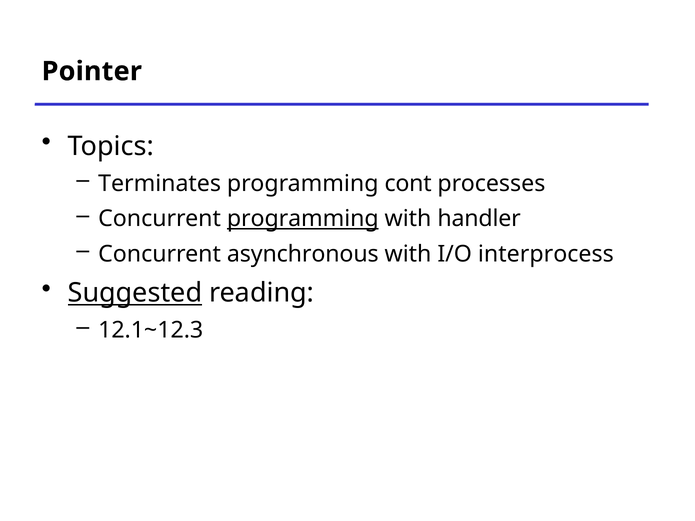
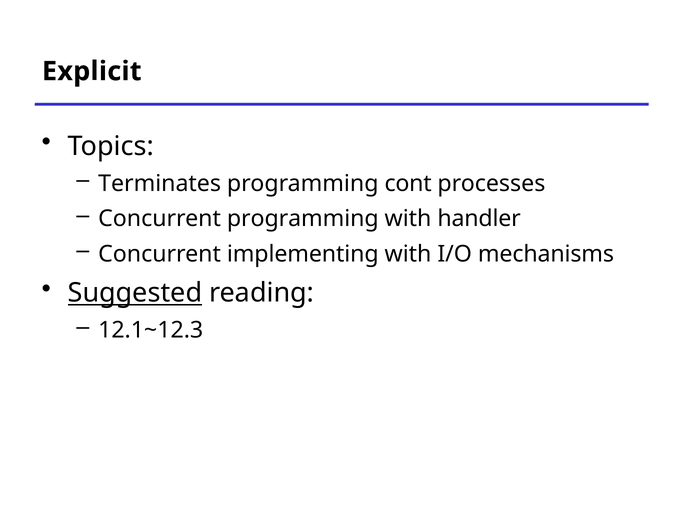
Pointer: Pointer -> Explicit (92, 71)
programming underline: present -> none (303, 219)
asynchronous: asynchronous -> implementing (303, 254)
interprocess: interprocess -> mechanisms (546, 254)
